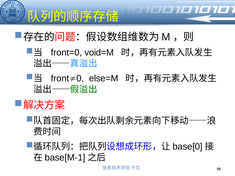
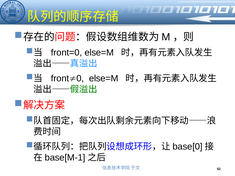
front=0 void=M: void=M -> else=M (99, 53)
